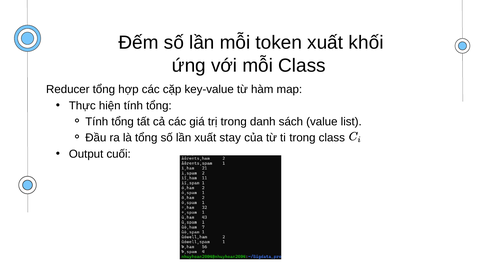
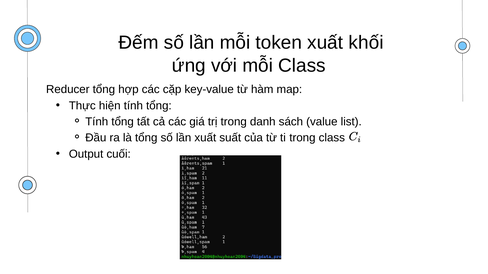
stay: stay -> suất (230, 138)
